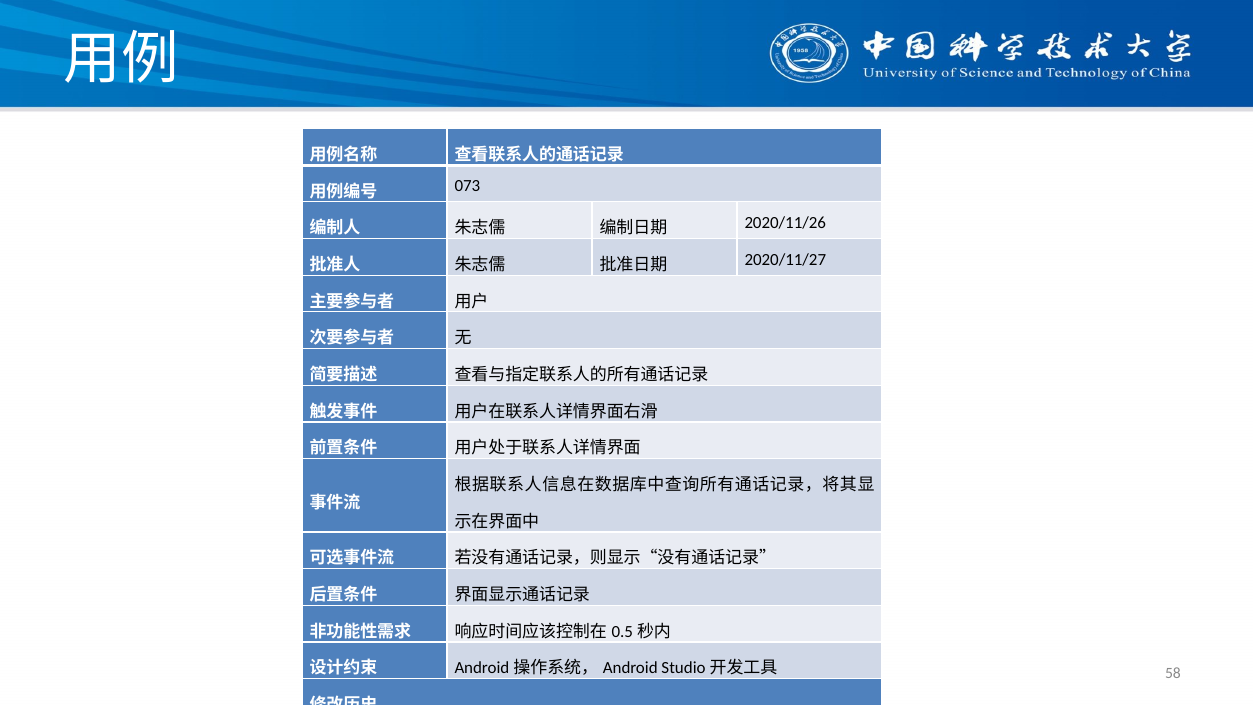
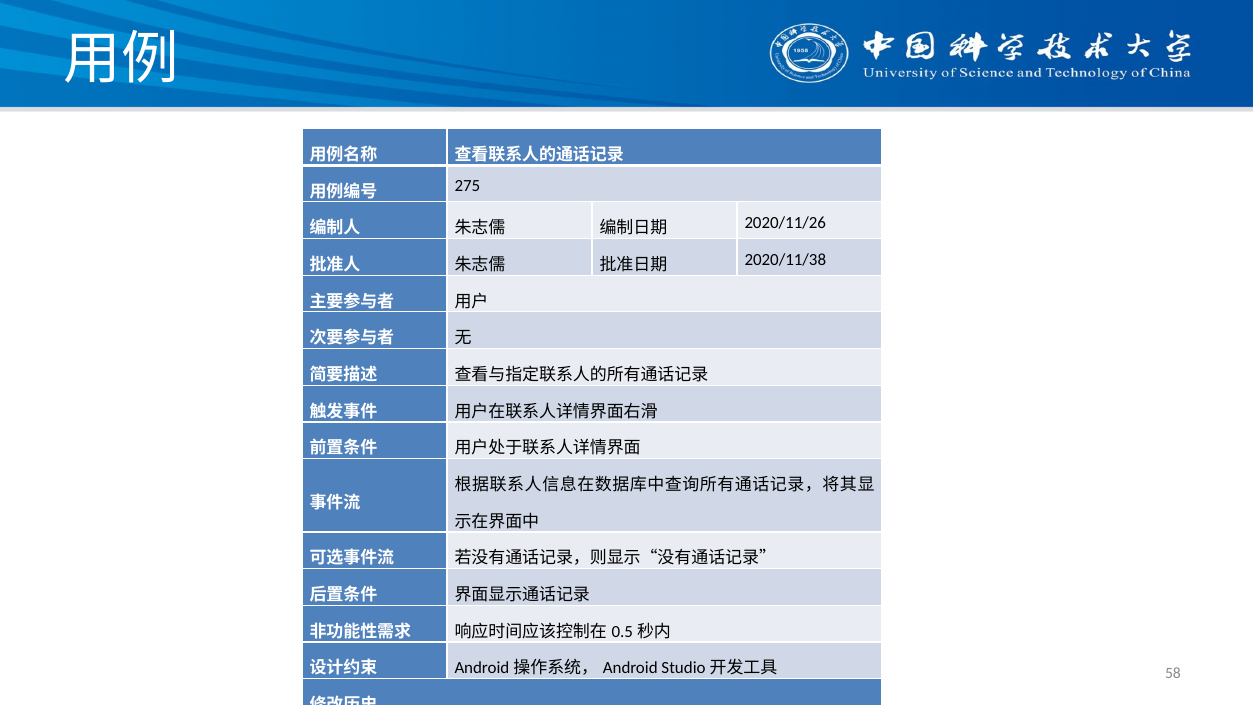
073: 073 -> 275 (467, 186)
2020/11/27: 2020/11/27 -> 2020/11/38 (785, 259)
